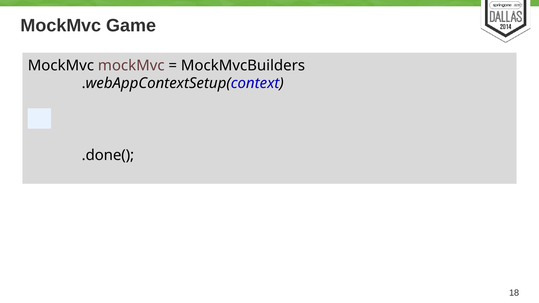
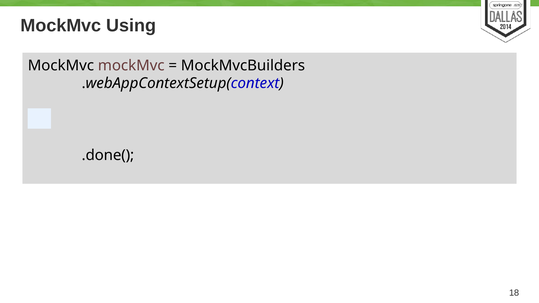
Game: Game -> Using (131, 26)
